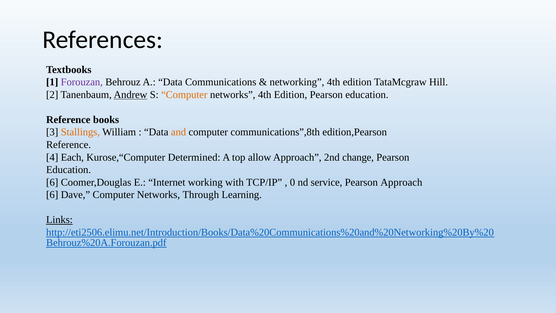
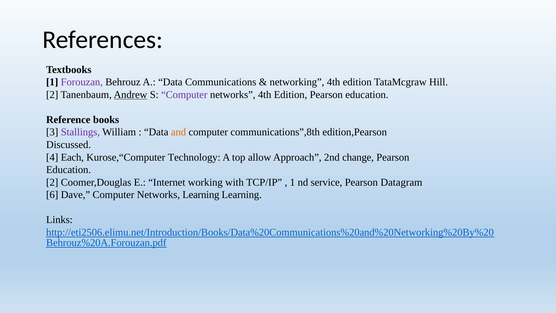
Computer colour: orange -> purple (184, 95)
Stallings colour: orange -> purple (80, 132)
Reference: Reference -> Discussed (69, 145)
Determined: Determined -> Technology (194, 157)
6: 6 -> 2 (52, 182)
0: 0 -> 1 (292, 182)
Pearson Approach: Approach -> Datagram (401, 182)
Networks Through: Through -> Learning (201, 195)
Links underline: present -> none (59, 220)
